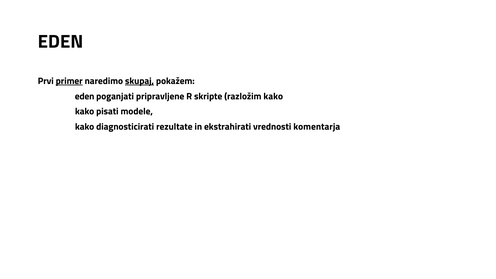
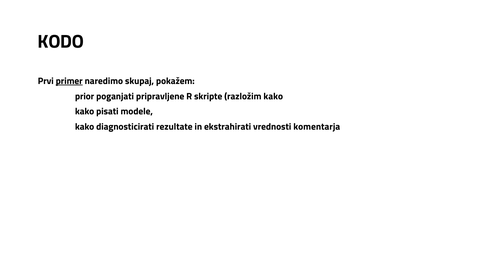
EDEN: EDEN -> KODO (61, 42)
skupaj underline: present -> none (140, 81)
eden: eden -> prior (85, 96)
